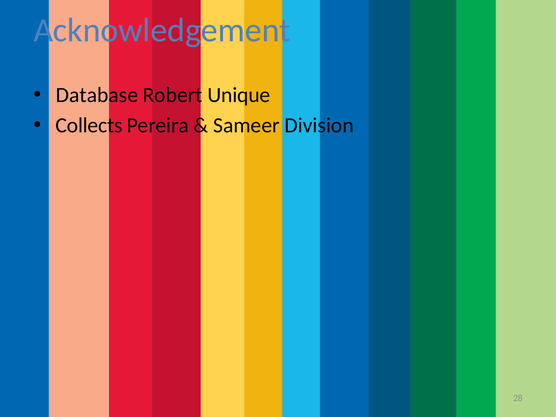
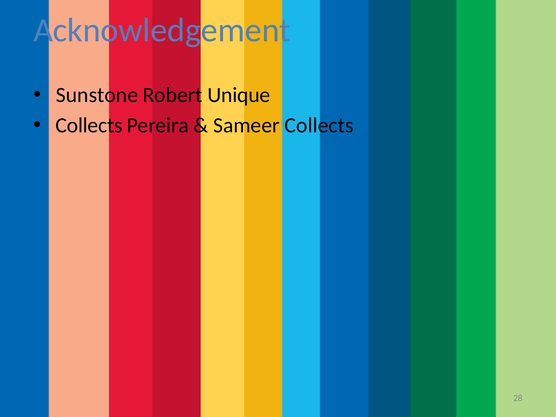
Database: Database -> Sunstone (97, 95)
Sameer Division: Division -> Collects (319, 125)
